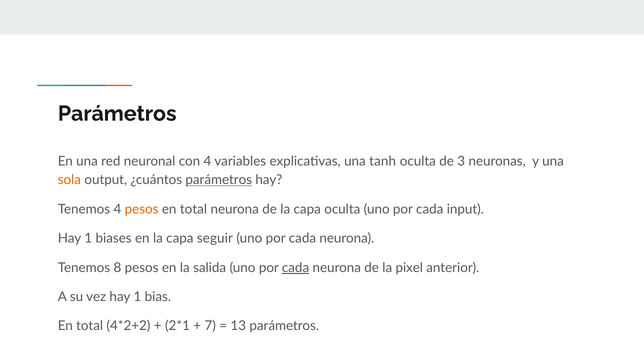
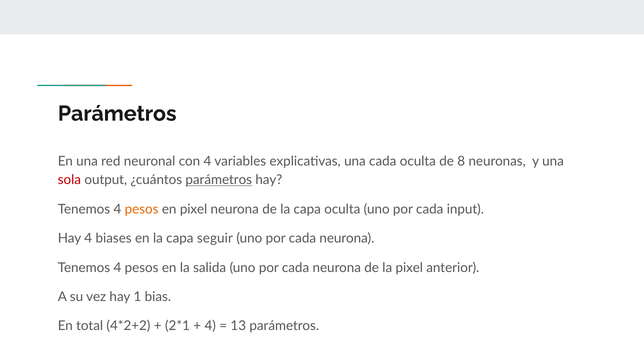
una tanh: tanh -> cada (383, 162)
3: 3 -> 8 (461, 162)
sola colour: orange -> red (69, 180)
total: total -> pixel (194, 209)
1: 1 -> 4 (88, 239)
8: 8 -> 4 (117, 268)
cada underline: present -> none (296, 268)
7: 7 -> 4 (210, 326)
